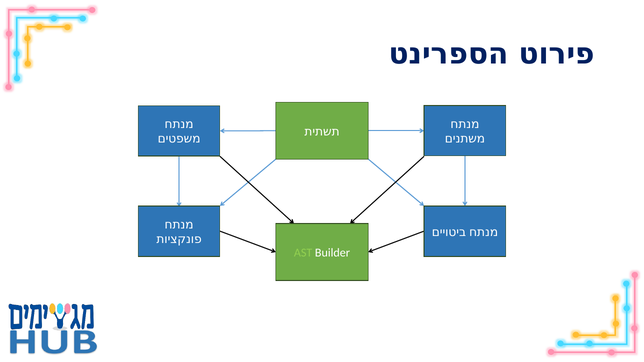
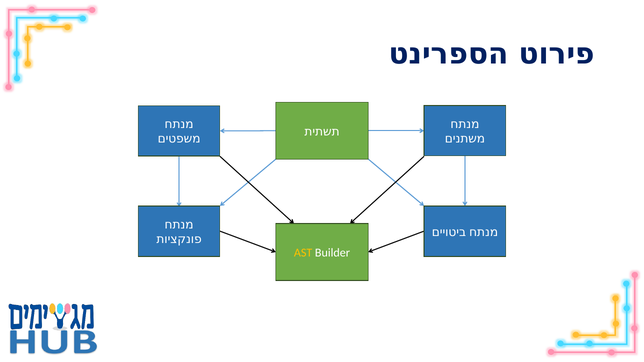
AST colour: light green -> yellow (303, 253)
